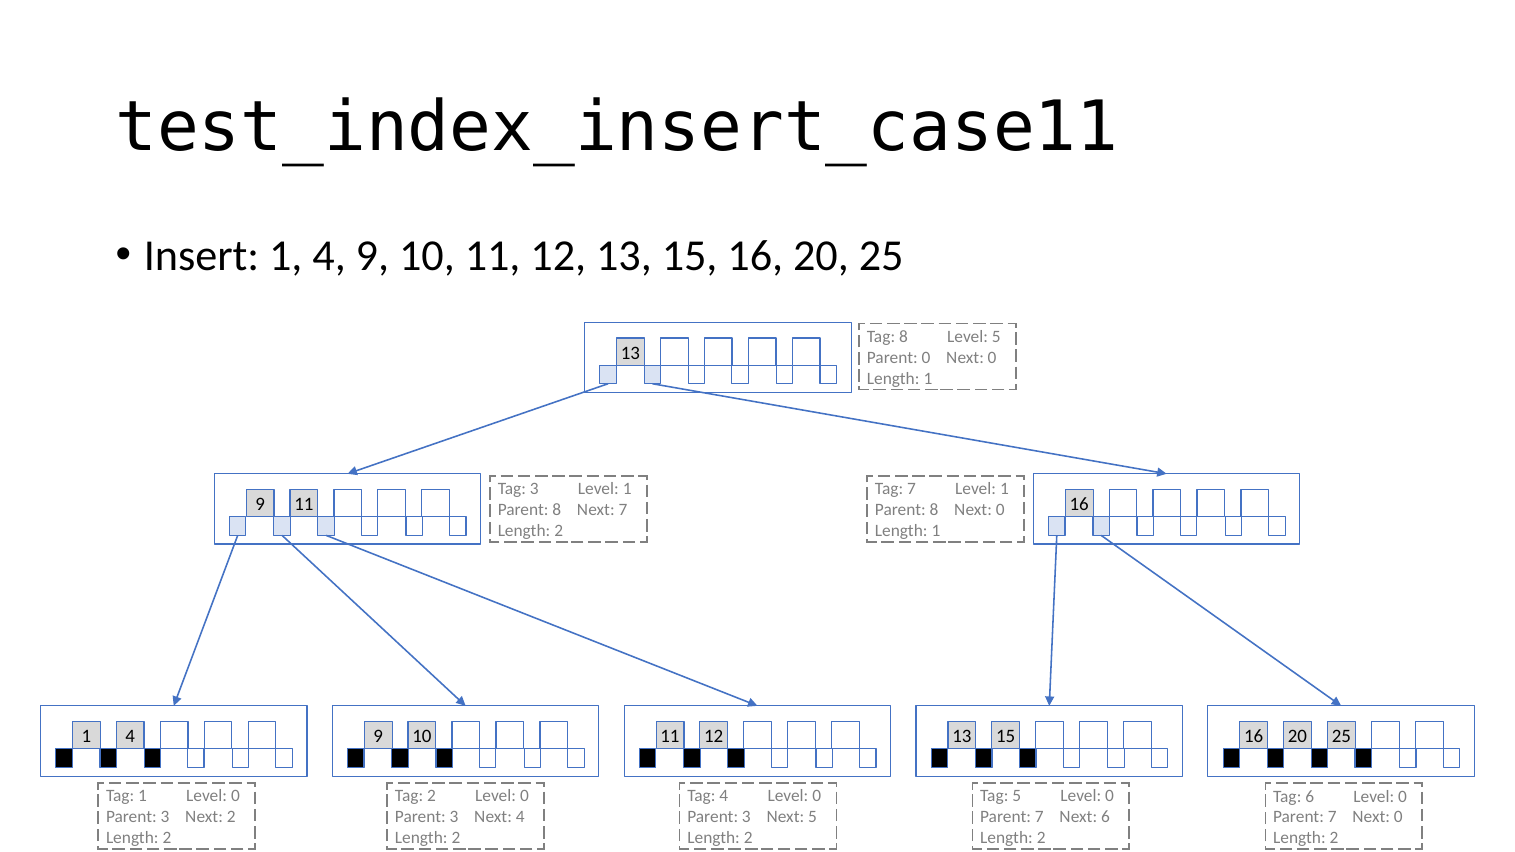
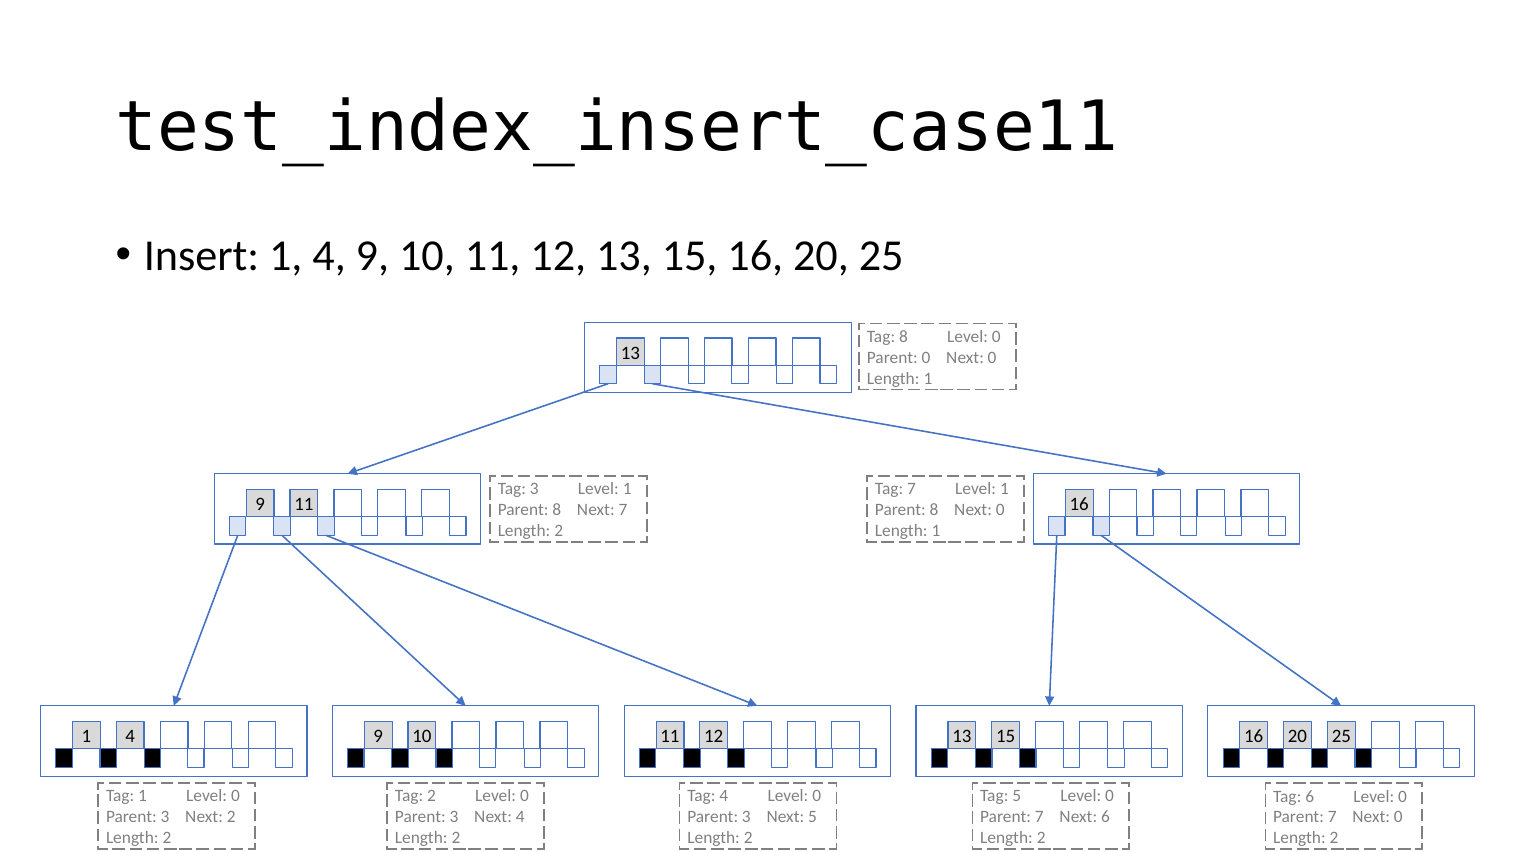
8 Level 5: 5 -> 0 (996, 337)
